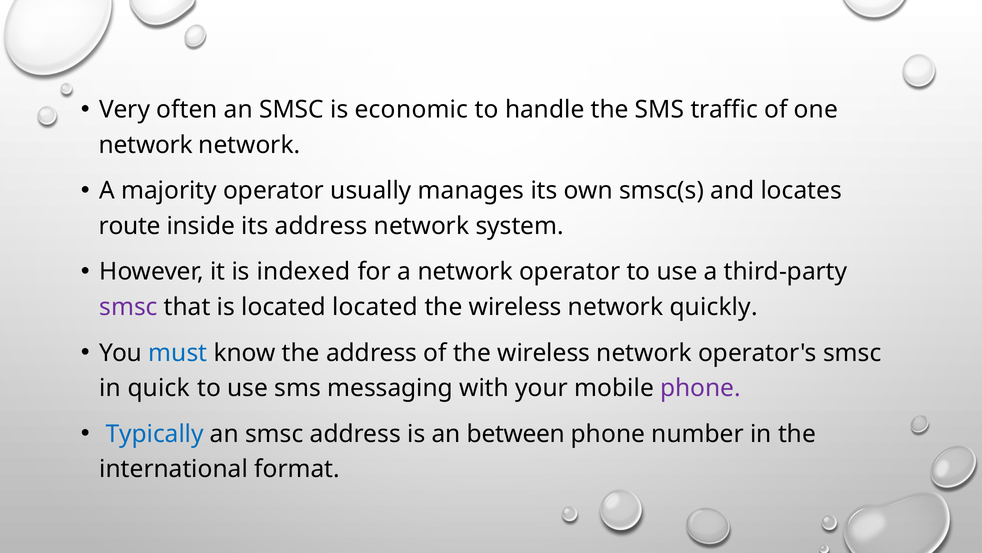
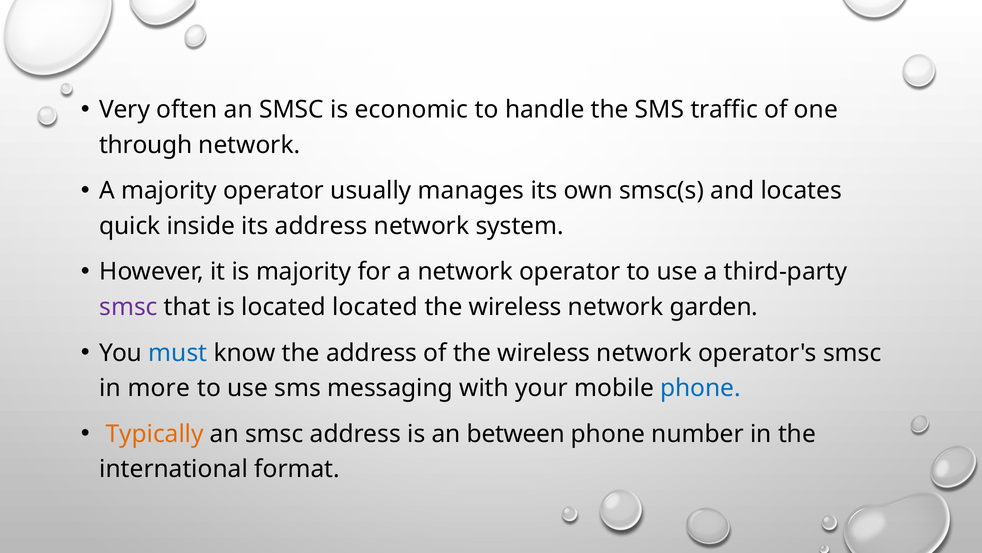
network: network -> through (146, 145)
route: route -> quick (130, 226)
is indexed: indexed -> majority (304, 272)
quickly: quickly -> garden (714, 307)
quick: quick -> more (159, 388)
phone colour: purple -> blue (701, 388)
Typically colour: blue -> orange (155, 433)
